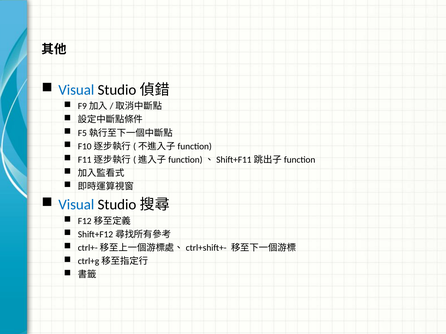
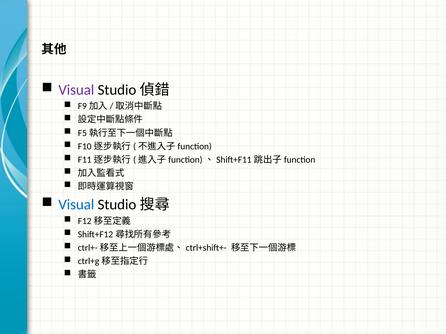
Visual colour: blue -> purple (76, 90)
